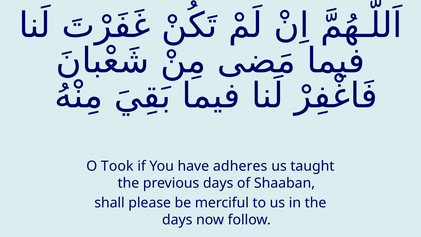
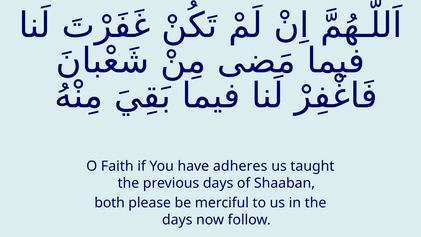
Took: Took -> Faith (117, 166)
shall: shall -> both (110, 203)
